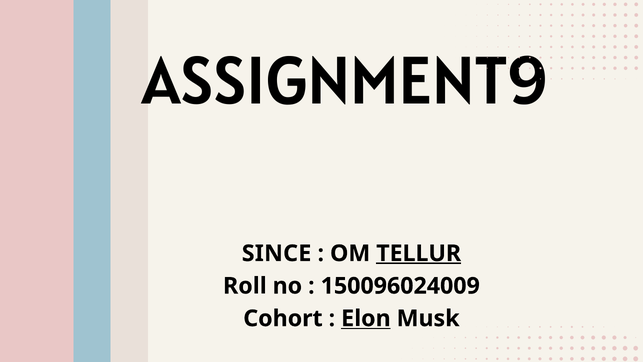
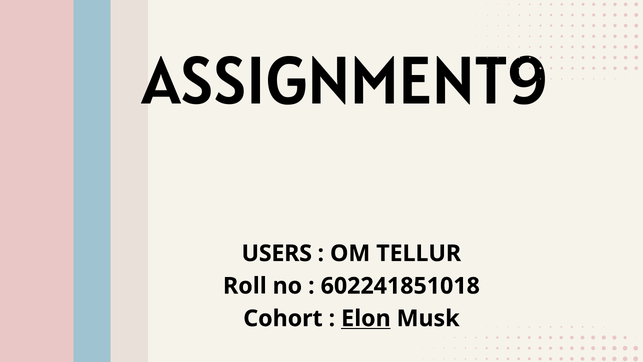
SINCE: SINCE -> USERS (277, 253)
TELLUR underline: present -> none (419, 253)
150096024009: 150096024009 -> 602241851018 (400, 286)
